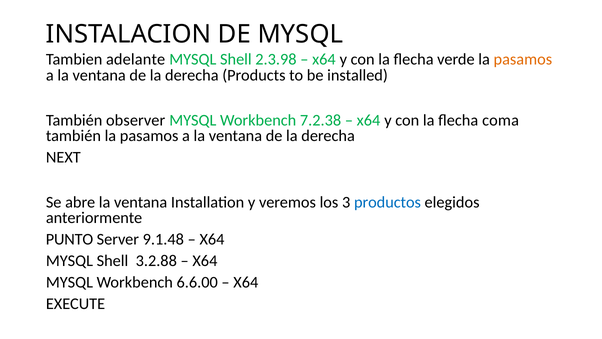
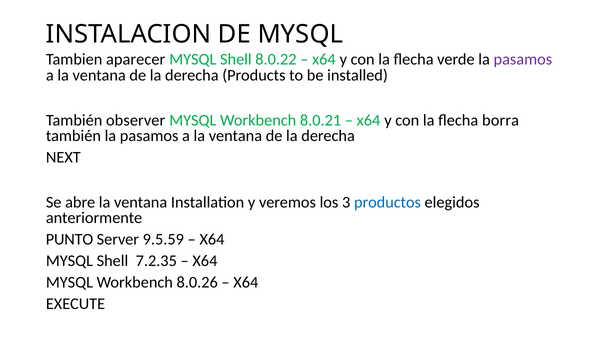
adelante: adelante -> aparecer (136, 59)
2.3.98: 2.3.98 -> 8.0.22 (276, 59)
pasamos colour: orange -> purple (523, 59)
7.2.38: 7.2.38 -> 8.0.21 (321, 120)
coma: coma -> borra (501, 120)
9.1.48: 9.1.48 -> 9.5.59 (163, 239)
3.2.88: 3.2.88 -> 7.2.35 (156, 261)
6.6.00: 6.6.00 -> 8.0.26 (197, 282)
